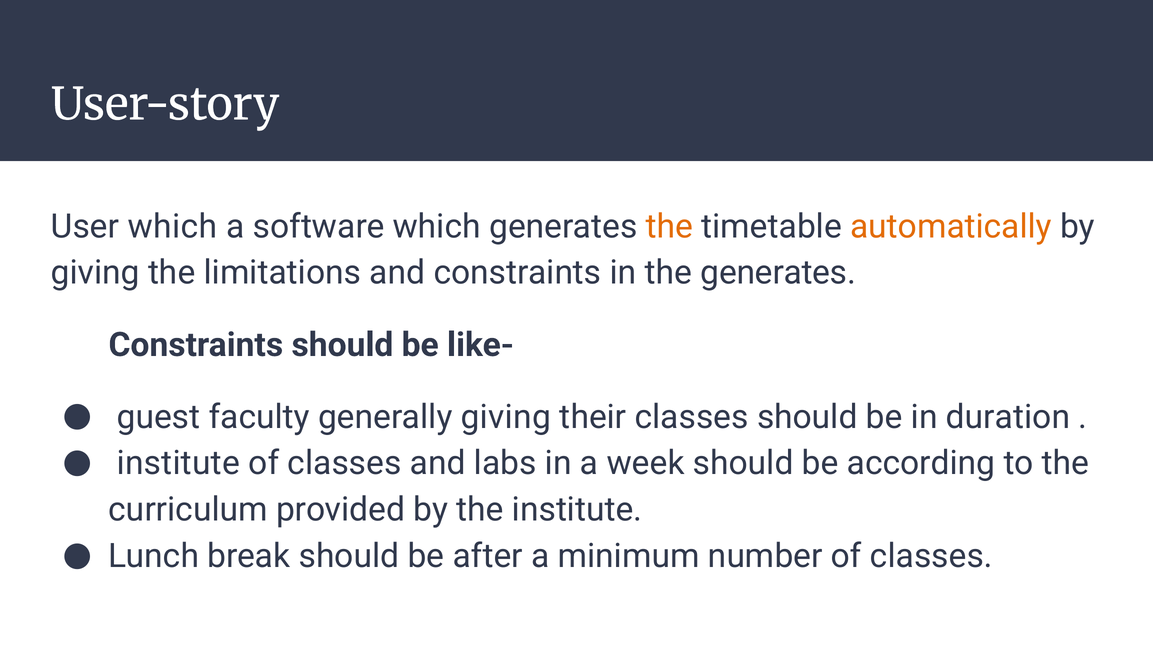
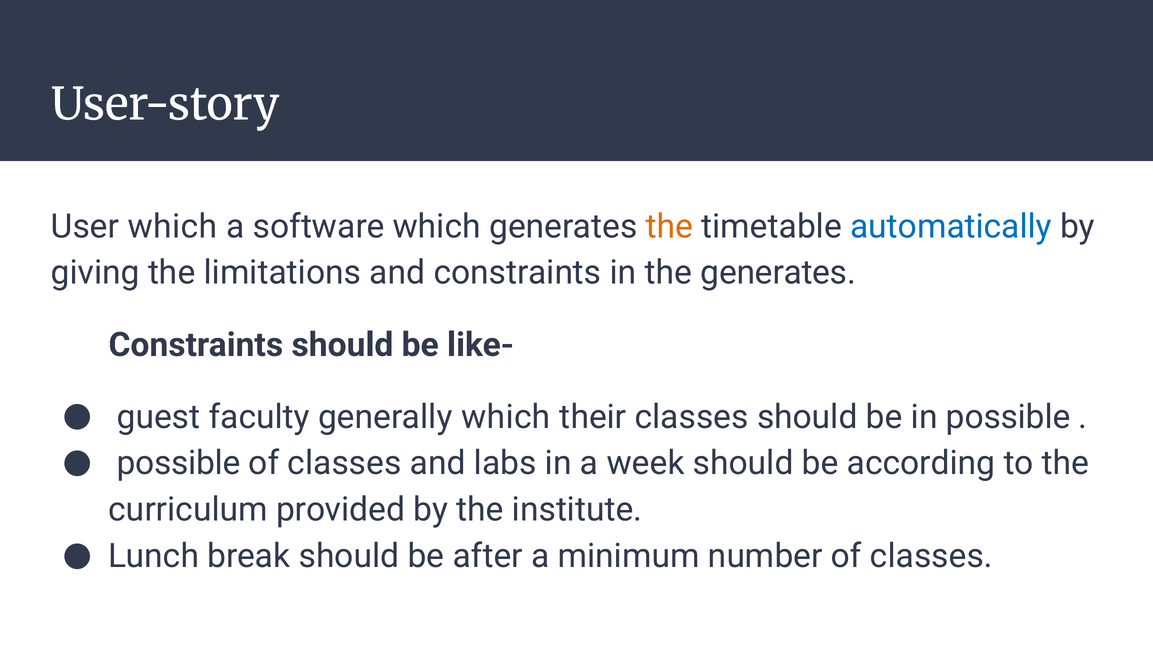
automatically colour: orange -> blue (951, 226)
generally giving: giving -> which (506, 417)
in duration: duration -> possible (1008, 417)
institute: institute -> possible (179, 463)
